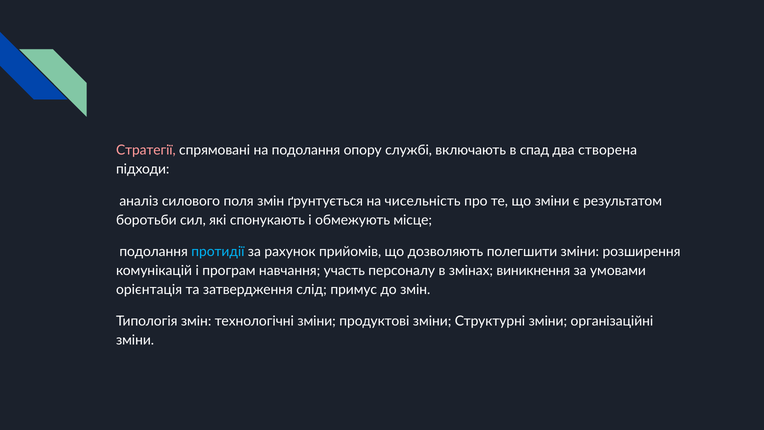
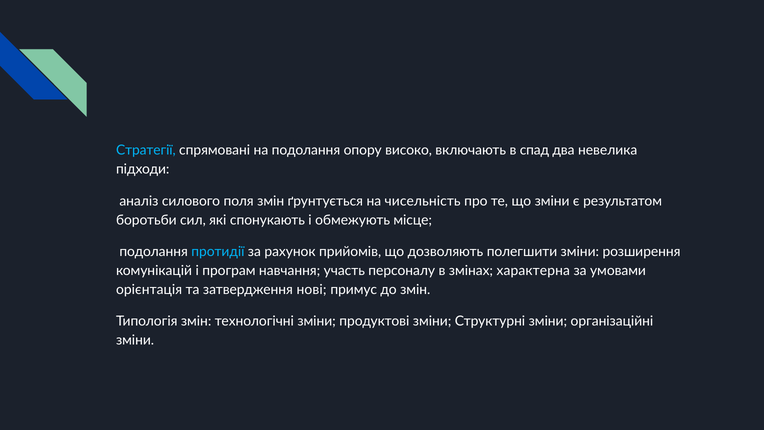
Стратегії colour: pink -> light blue (146, 150)
службі: службі -> високо (409, 150)
створена: створена -> невелика (608, 150)
виникнення: виникнення -> характерна (533, 270)
слід: слід -> нові (312, 289)
